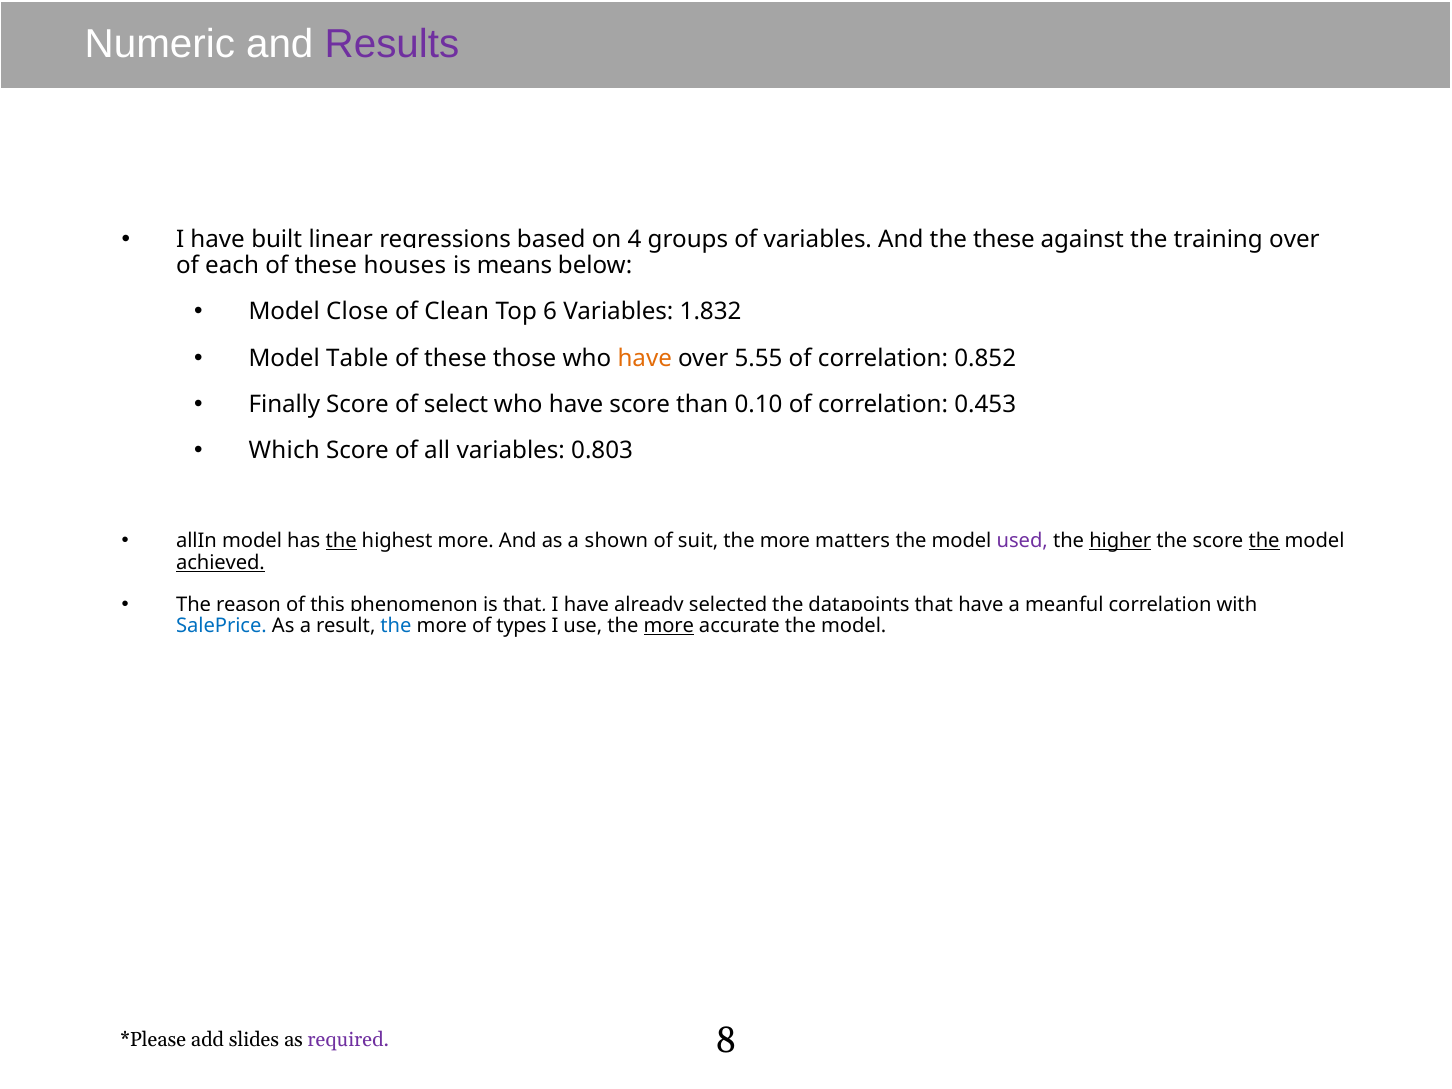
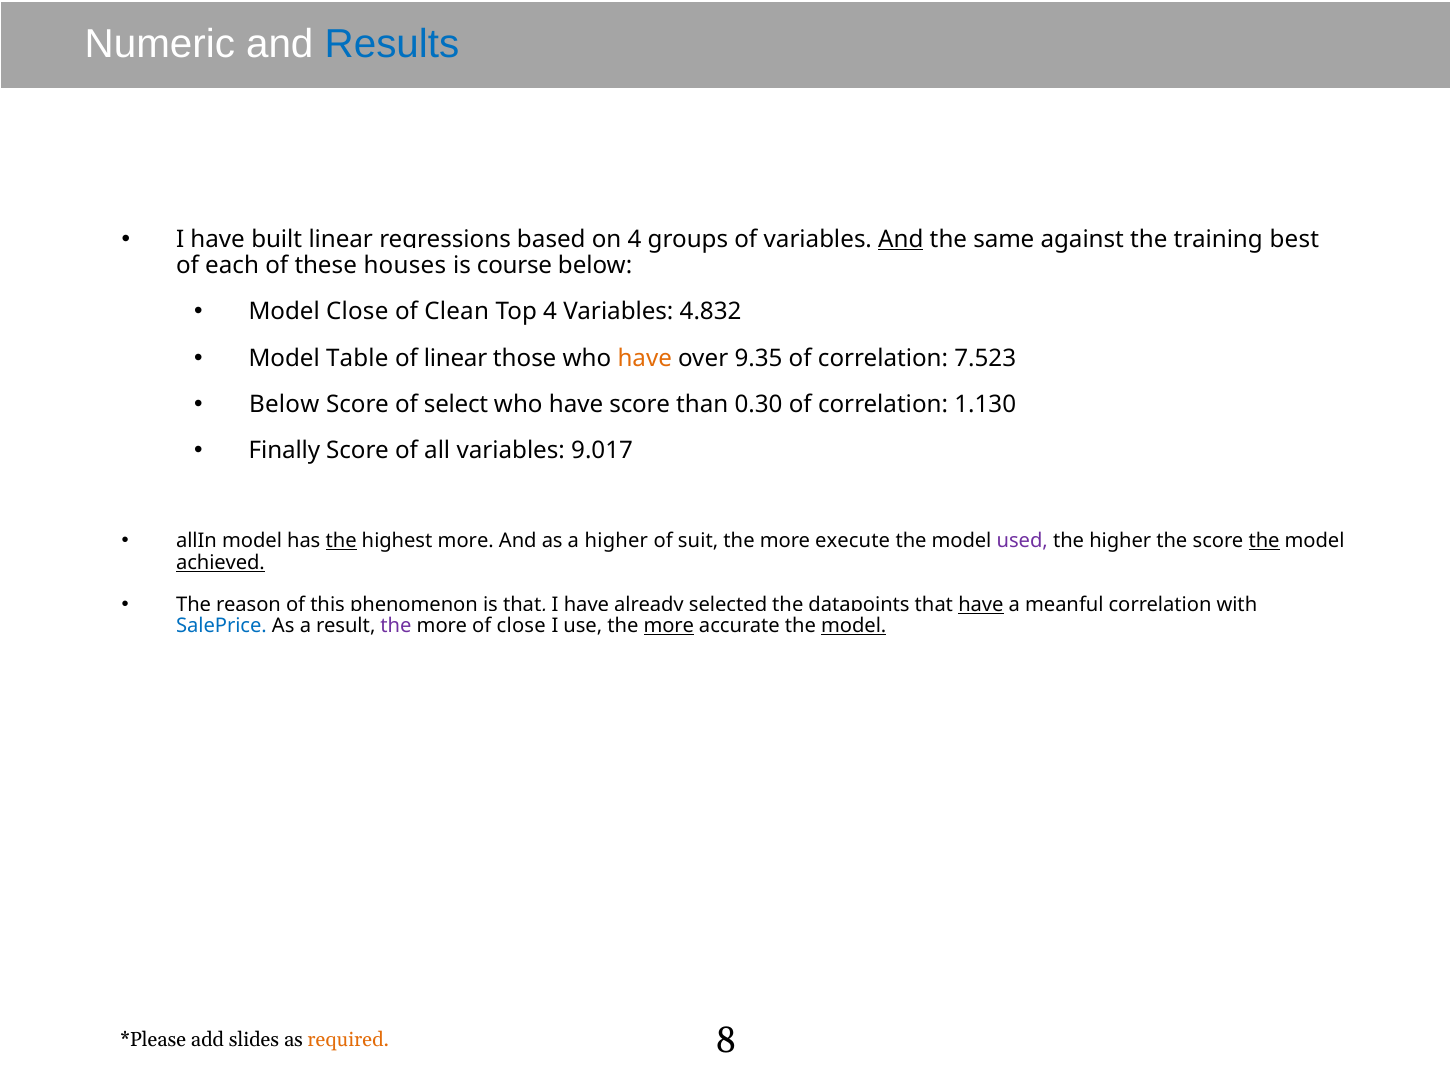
Results colour: purple -> blue (392, 45)
And underline: none -> present (901, 239)
the these: these -> same (1004, 239)
training over: over -> best (1294, 239)
means: means -> course (515, 265)
Top 6: 6 -> 4 (550, 312)
1.832: 1.832 -> 4.832 (711, 312)
these: these -> linear (456, 358)
5.55: 5.55 -> 9.35 (759, 358)
0.852: 0.852 -> 7.523 (985, 358)
Finally: Finally -> Below (284, 404)
0.10: 0.10 -> 0.30 (759, 404)
0.453: 0.453 -> 1.130 (985, 404)
Which: Which -> Finally (284, 451)
0.803: 0.803 -> 9.017 (602, 451)
a shown: shown -> higher (616, 541)
matters: matters -> execute (853, 541)
higher underline: present -> none (1120, 541)
have underline: none -> present (981, 604)
the colour: blue -> purple (396, 626)
of types: types -> close (521, 626)
model underline: none -> present (854, 626)
required colour: purple -> orange (348, 1040)
